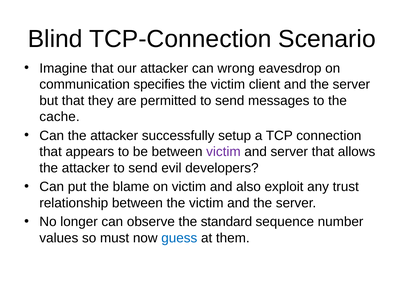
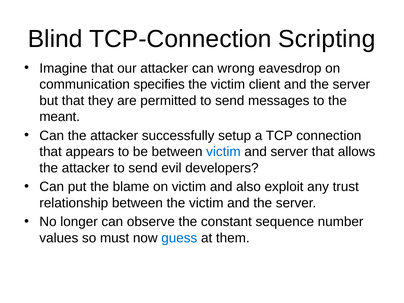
Scenario: Scenario -> Scripting (327, 39)
cache: cache -> meant (60, 117)
victim colour: purple -> blue (223, 152)
standard: standard -> constant (226, 222)
